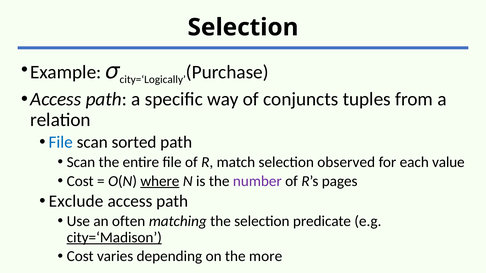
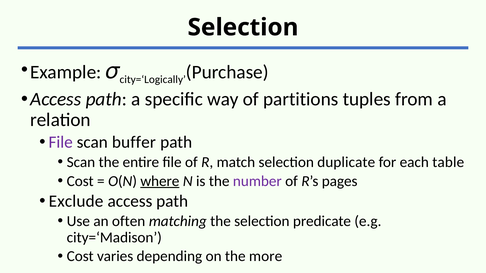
conjuncts: conjuncts -> partitions (301, 99)
File colour: blue -> purple (61, 142)
sorted: sorted -> buffer (134, 142)
observed: observed -> duplicate (346, 162)
value: value -> table (448, 162)
city=‘Madison underline: present -> none (114, 238)
